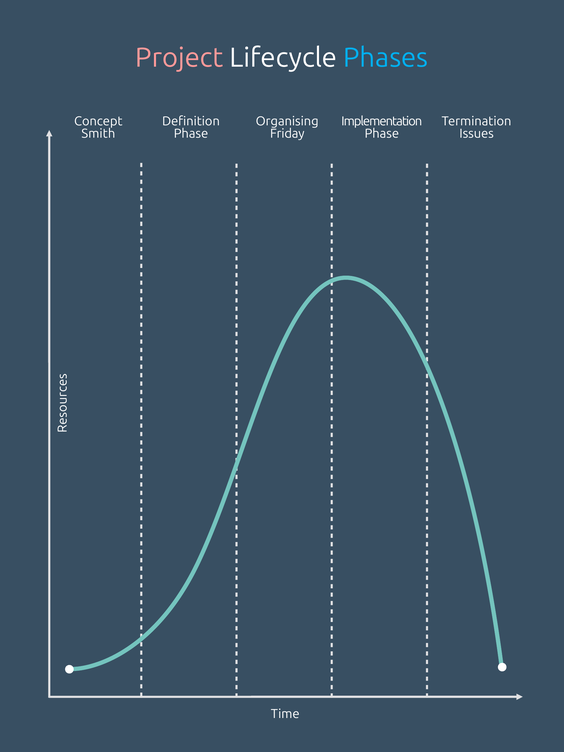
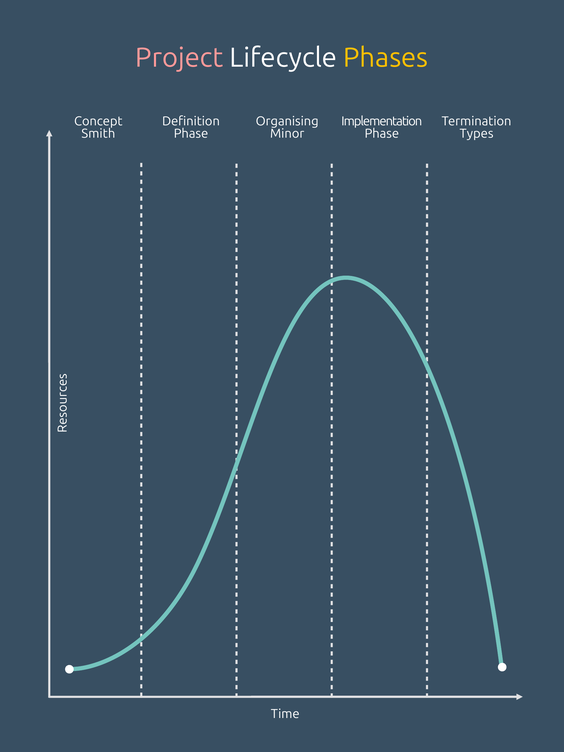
Phases colour: light blue -> yellow (386, 58)
Friday: Friday -> Minor (287, 134)
Issues: Issues -> Types (477, 134)
